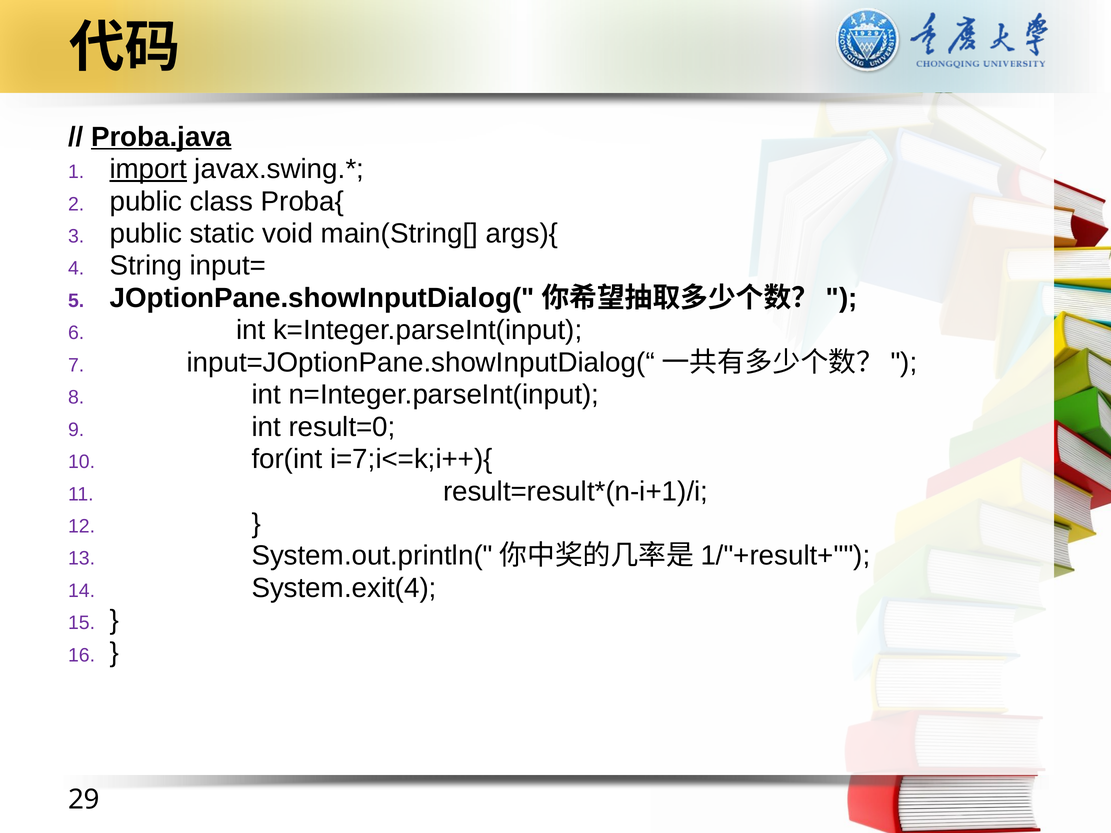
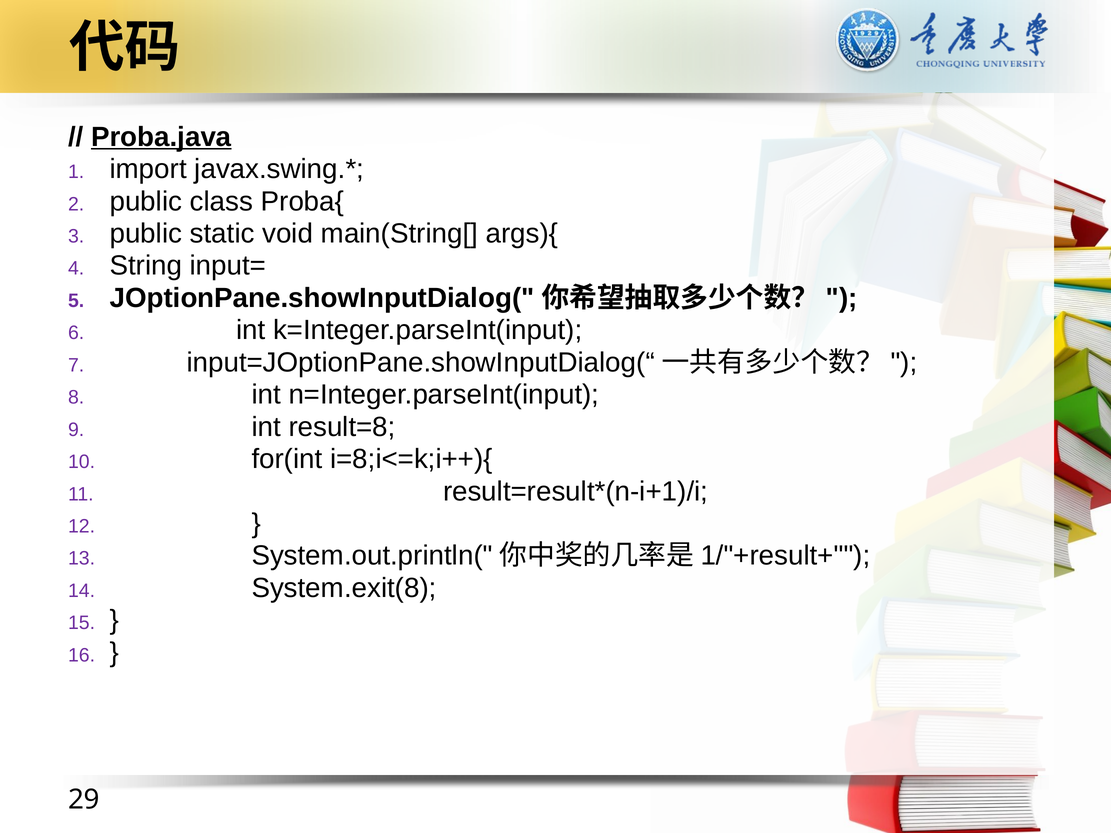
import underline: present -> none (148, 169)
result=0: result=0 -> result=8 (342, 427)
i=7;i<=k;i++){: i=7;i<=k;i++){ -> i=8;i<=k;i++){ (411, 459)
System.exit(4: System.exit(4 -> System.exit(8 (344, 588)
